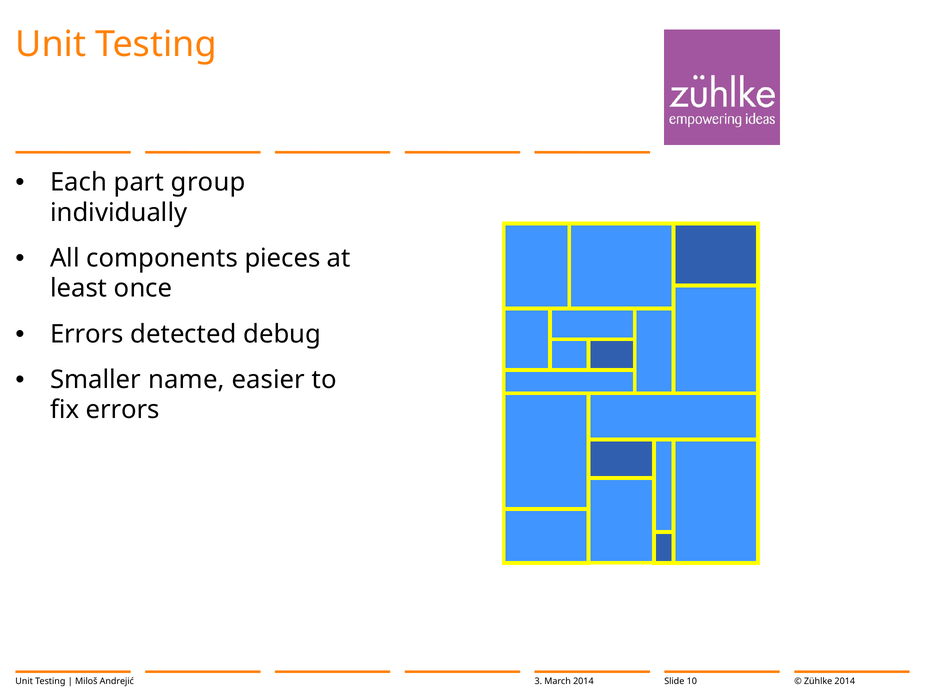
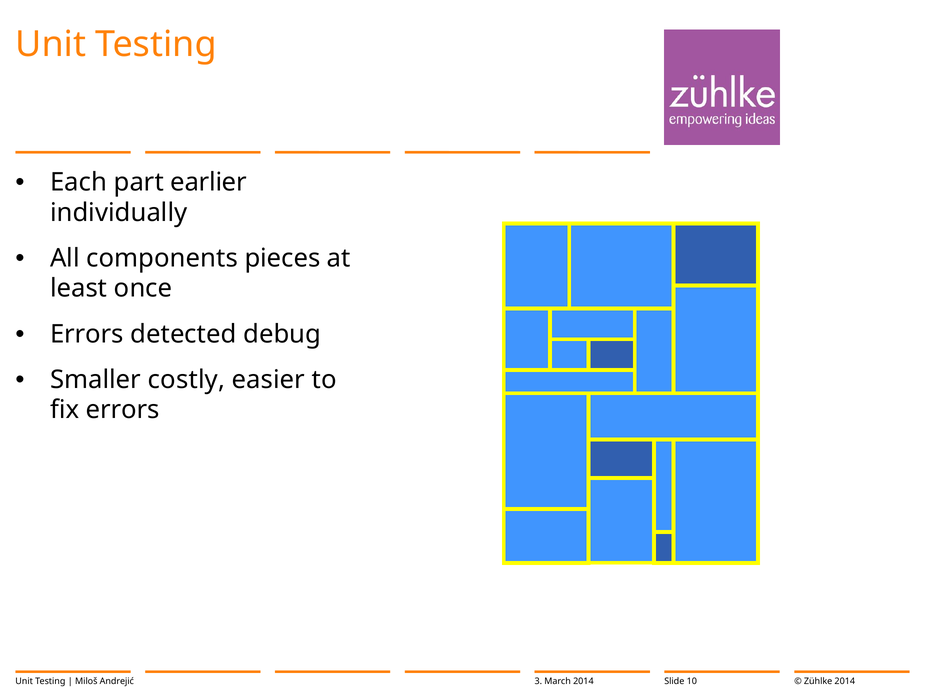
group: group -> earlier (209, 182)
name: name -> costly (186, 380)
